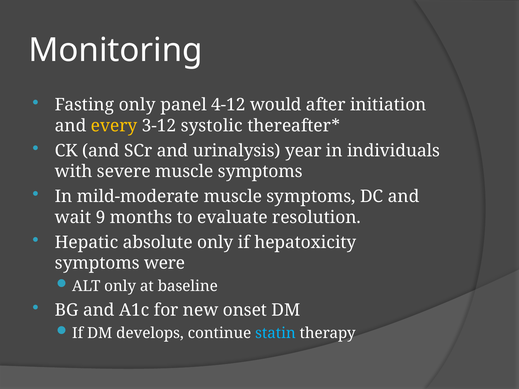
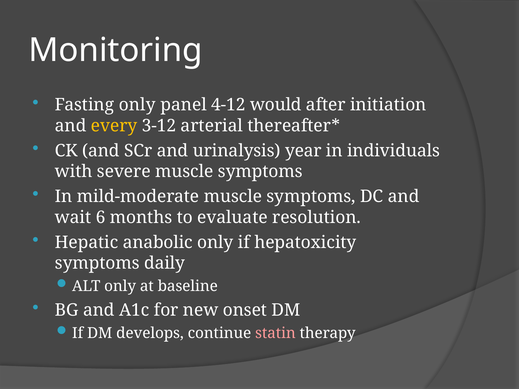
systolic: systolic -> arterial (212, 126)
9: 9 -> 6 (101, 217)
absolute: absolute -> anabolic (158, 243)
were: were -> daily (165, 263)
statin colour: light blue -> pink (275, 333)
